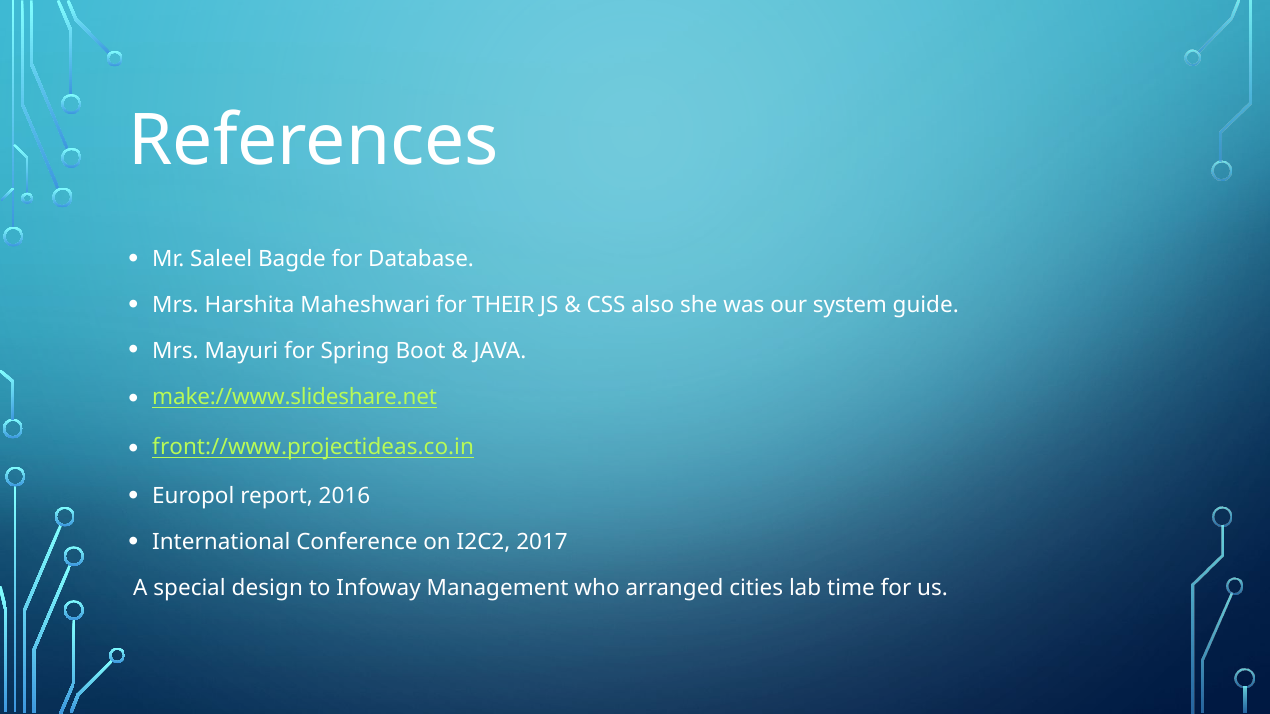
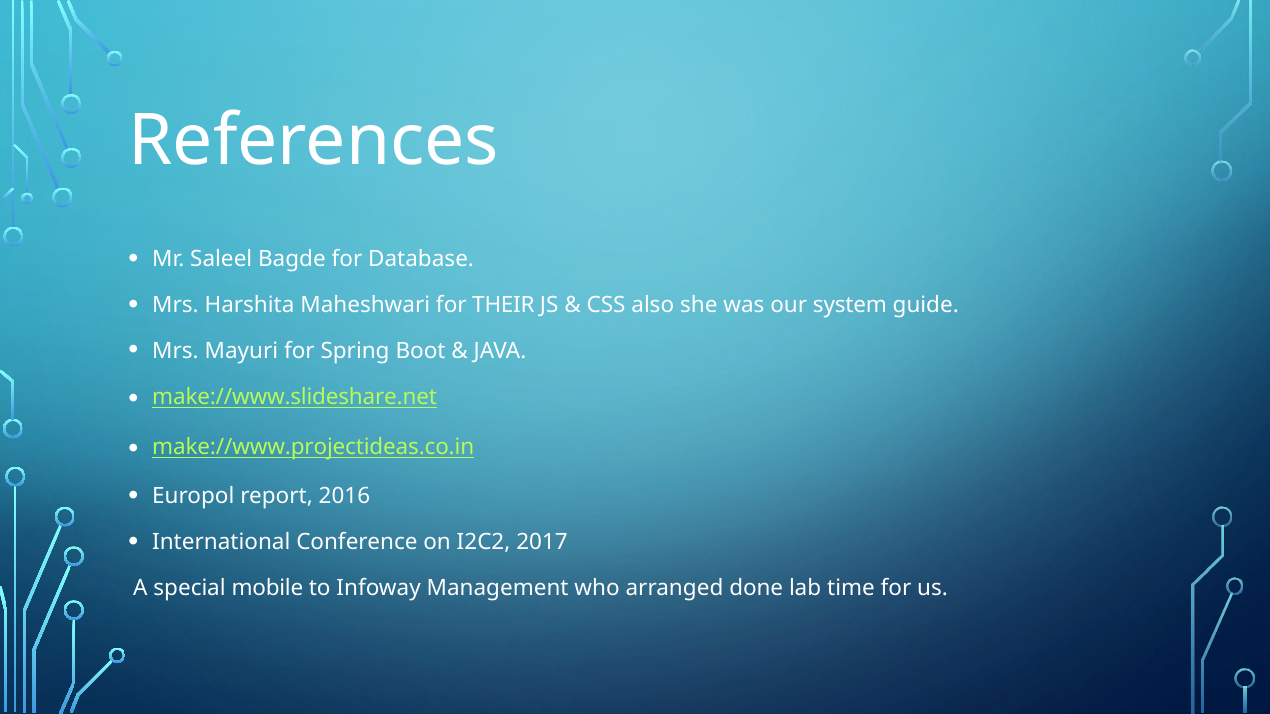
front://www.projectideas.co.in: front://www.projectideas.co.in -> make://www.projectideas.co.in (313, 447)
design: design -> mobile (267, 588)
cities: cities -> done (756, 588)
